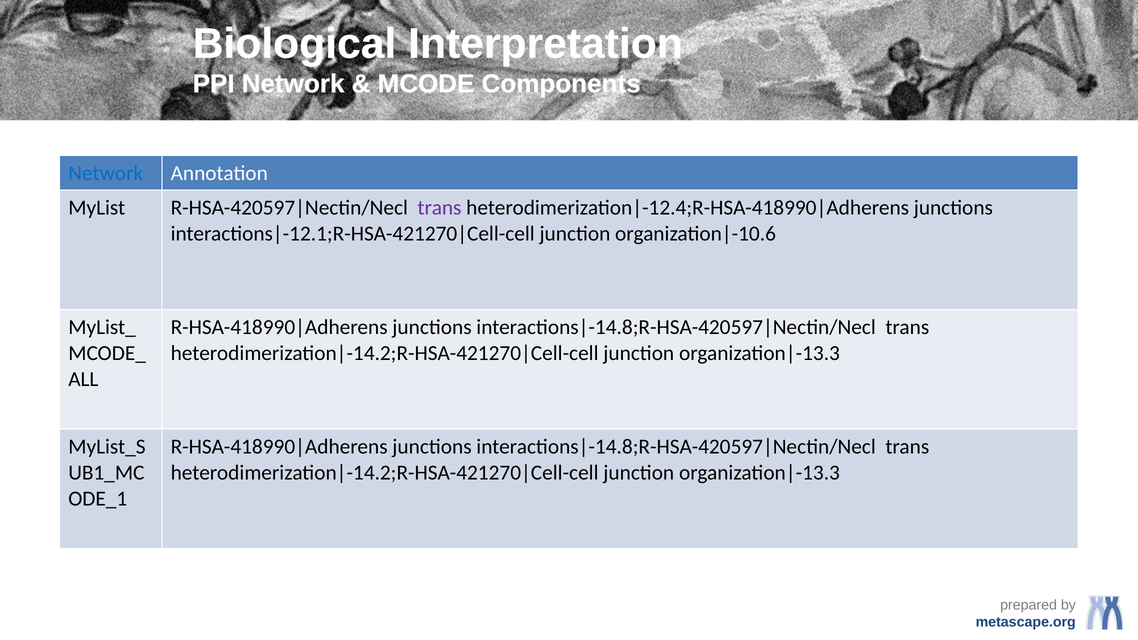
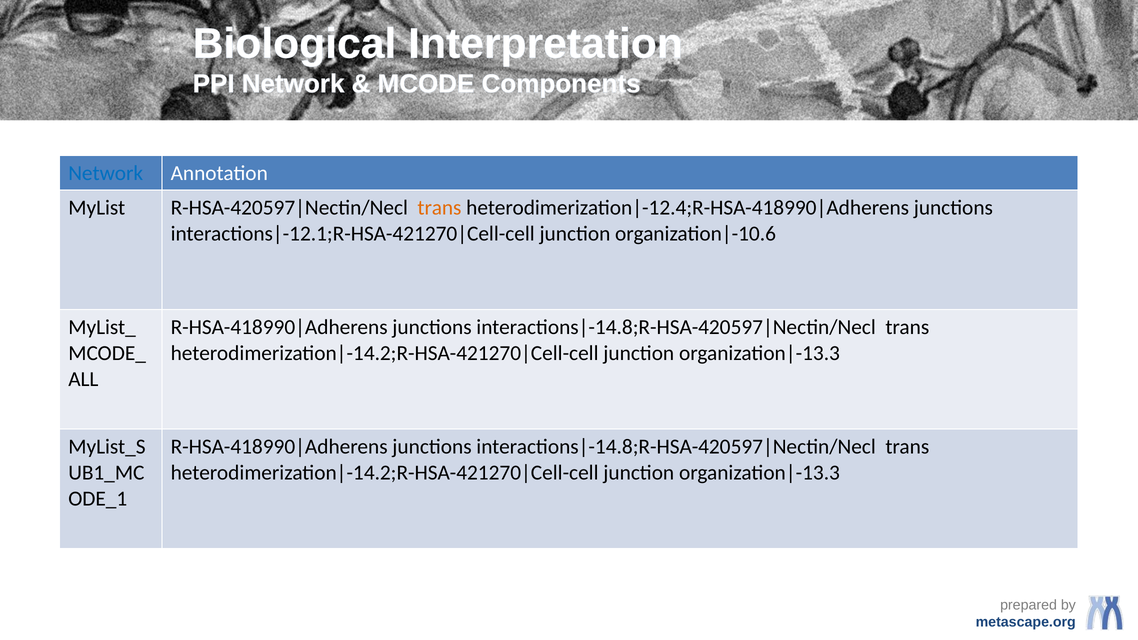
trans colour: purple -> orange (439, 208)
